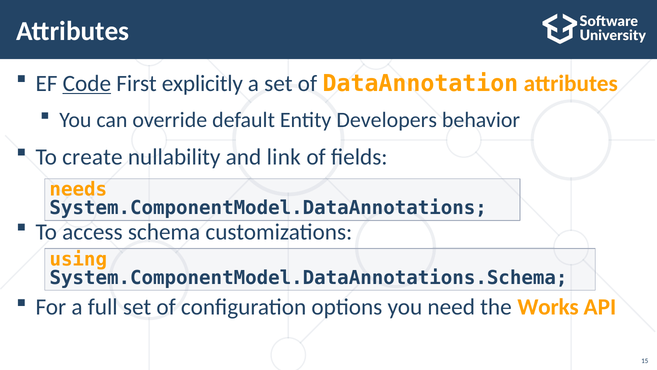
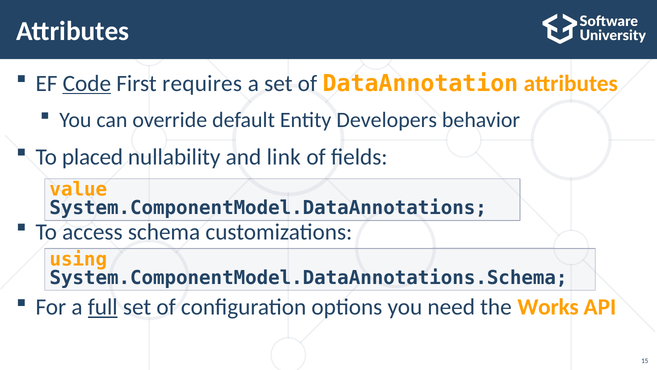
explicitly: explicitly -> requires (202, 83)
create: create -> placed (93, 157)
needs: needs -> value (78, 189)
full underline: none -> present (103, 307)
